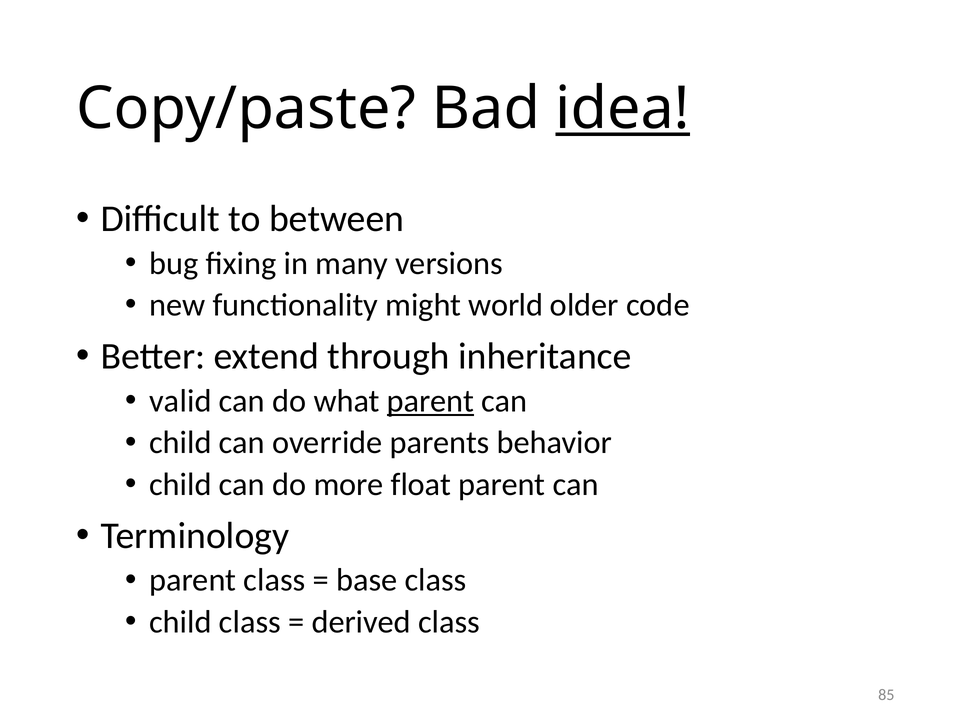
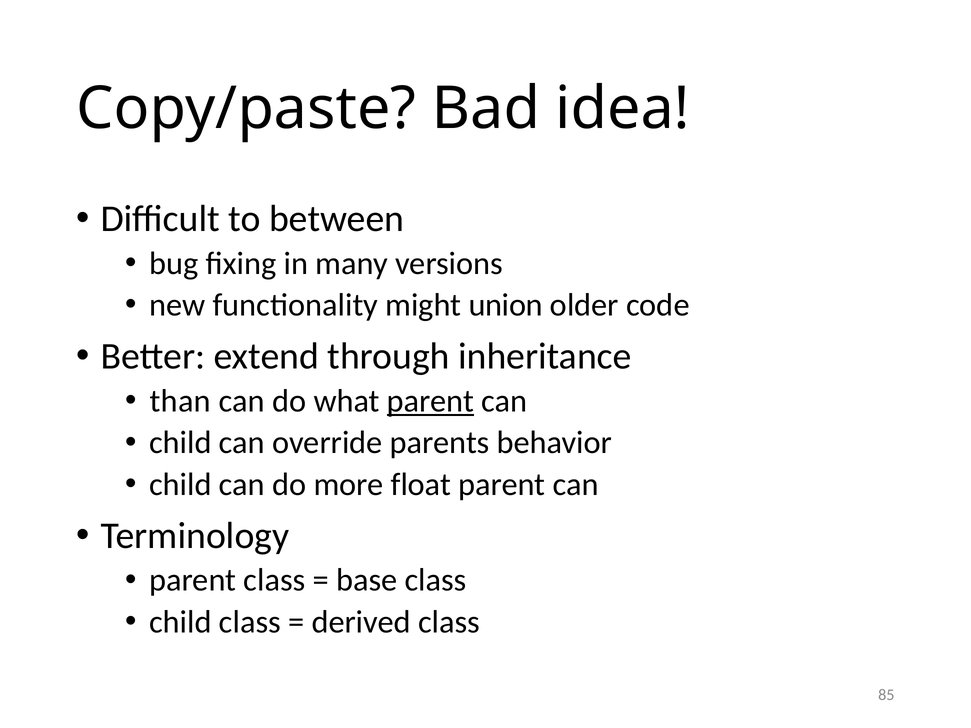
idea underline: present -> none (623, 109)
world: world -> union (506, 305)
valid: valid -> than (180, 401)
